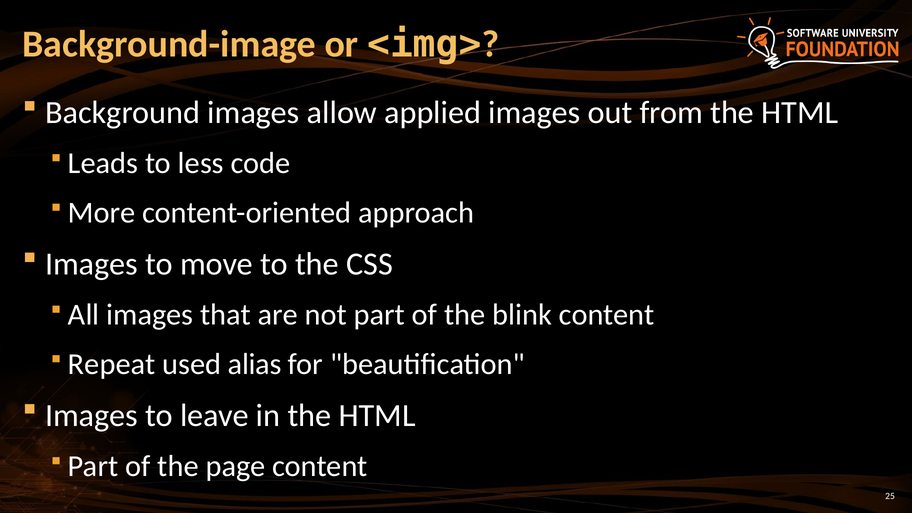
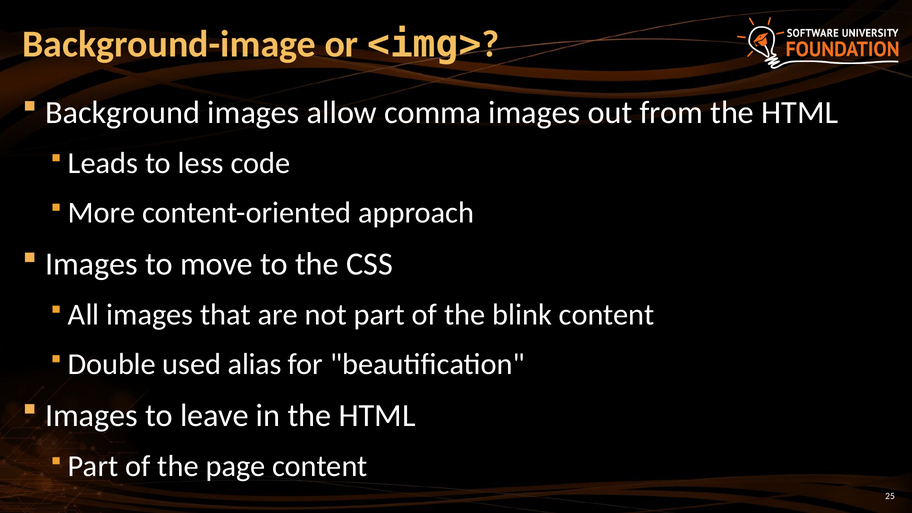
applied: applied -> comma (433, 112)
Repeat: Repeat -> Double (112, 364)
